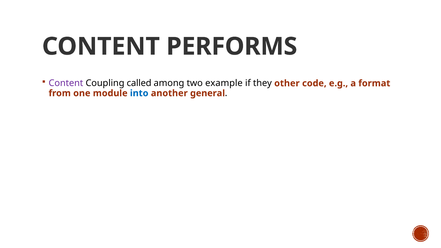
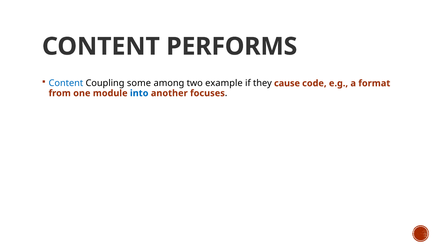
Content colour: purple -> blue (66, 83)
called: called -> some (139, 83)
other: other -> cause (287, 83)
general: general -> focuses (207, 93)
